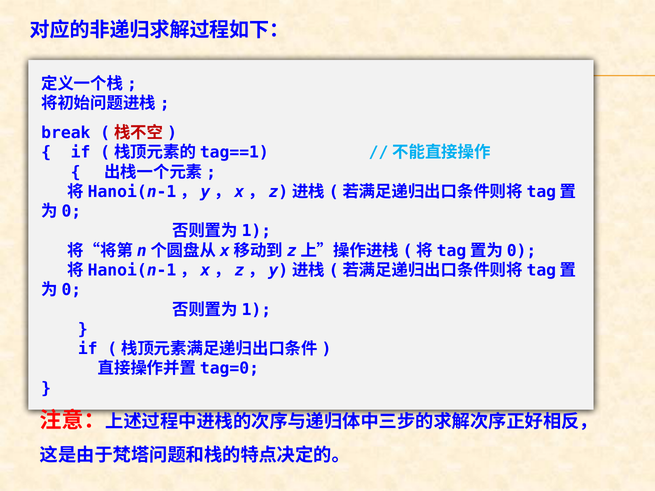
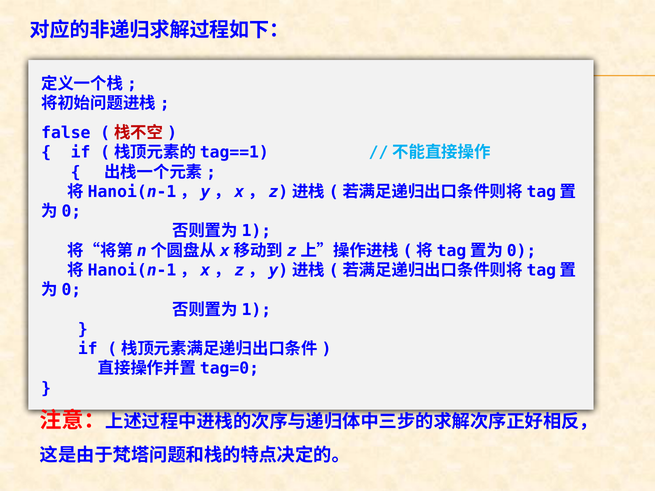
break: break -> false (66, 133)
